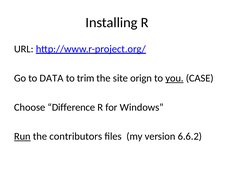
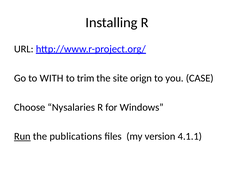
DATA: DATA -> WITH (52, 78)
you underline: present -> none (175, 78)
Difference: Difference -> Nysalaries (71, 108)
contributors: contributors -> publications (76, 137)
6.6.2: 6.6.2 -> 4.1.1 (190, 137)
